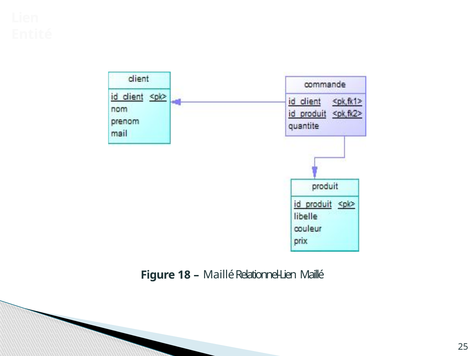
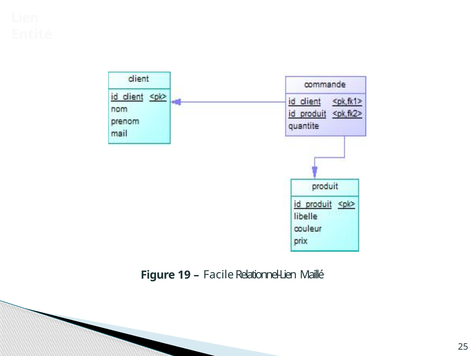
18: 18 -> 19 (184, 275)
Maillé: Maillé -> Facile (219, 275)
